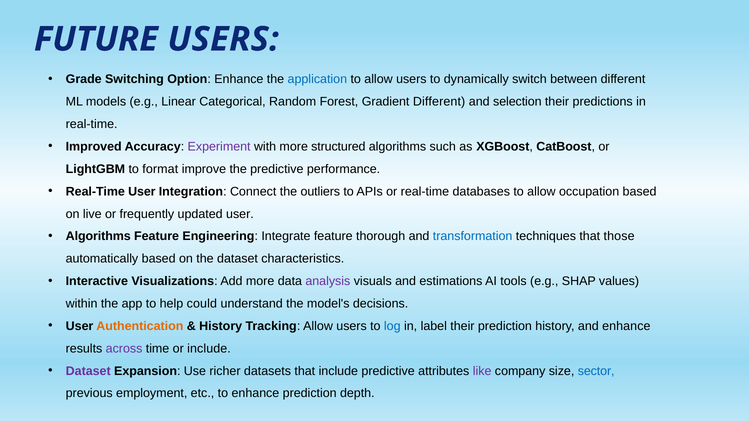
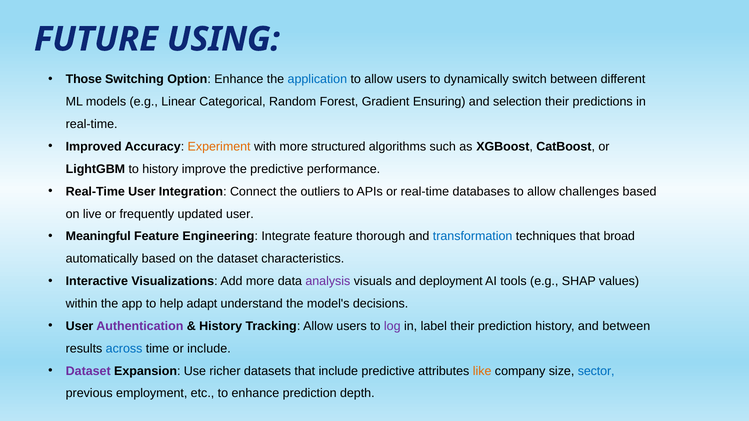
FUTURE USERS: USERS -> USING (224, 39)
Grade: Grade -> Those (84, 79)
Gradient Different: Different -> Ensuring (439, 102)
Experiment colour: purple -> orange (219, 147)
to format: format -> history (160, 169)
occupation: occupation -> challenges (589, 192)
Algorithms: Algorithms -> Meaningful (98, 237)
those: those -> broad (619, 237)
estimations: estimations -> deployment (451, 281)
could: could -> adapt (202, 304)
Authentication colour: orange -> purple (140, 326)
log colour: blue -> purple (392, 326)
and enhance: enhance -> between (626, 326)
across colour: purple -> blue (124, 349)
like colour: purple -> orange (482, 371)
